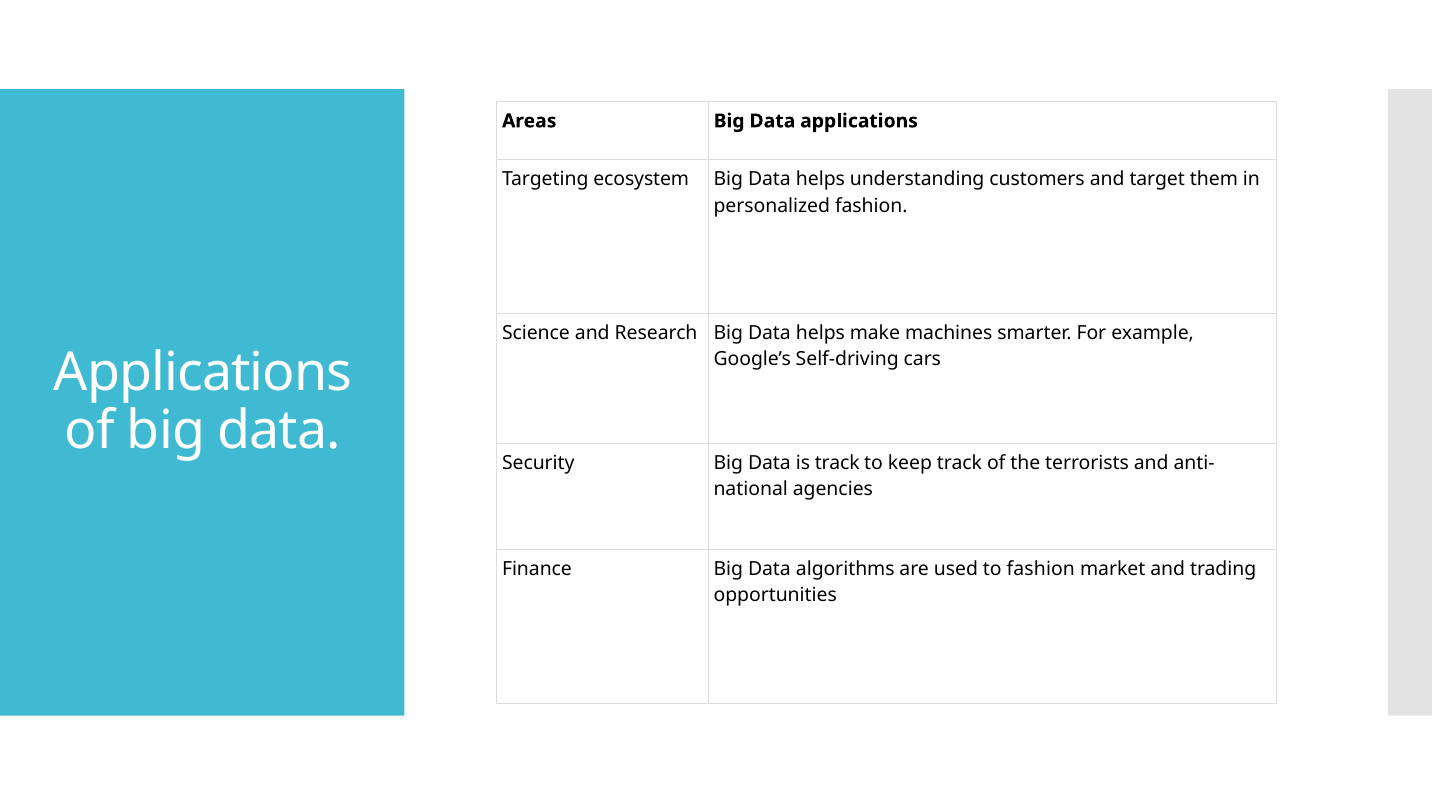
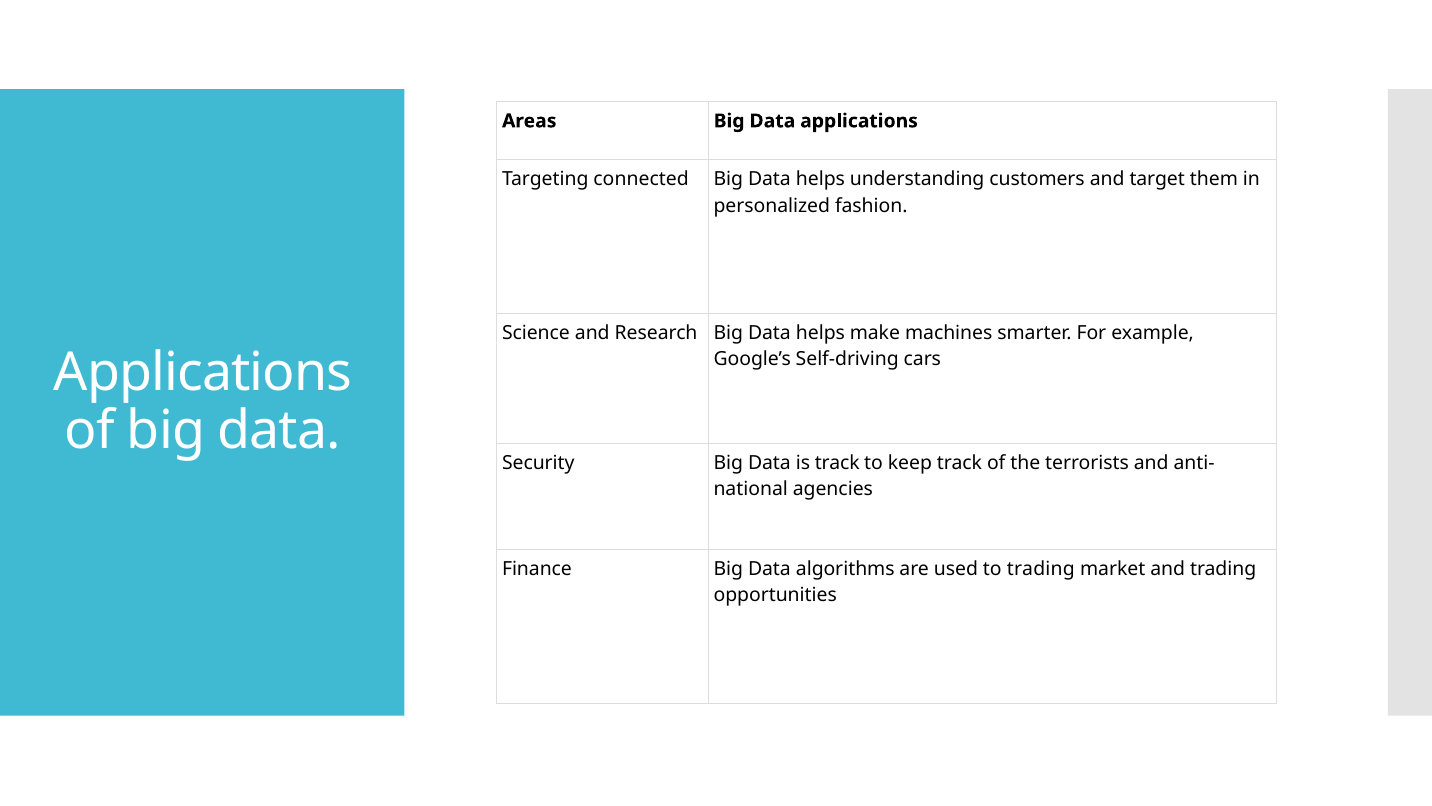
ecosystem: ecosystem -> connected (641, 179)
to fashion: fashion -> trading (1041, 569)
